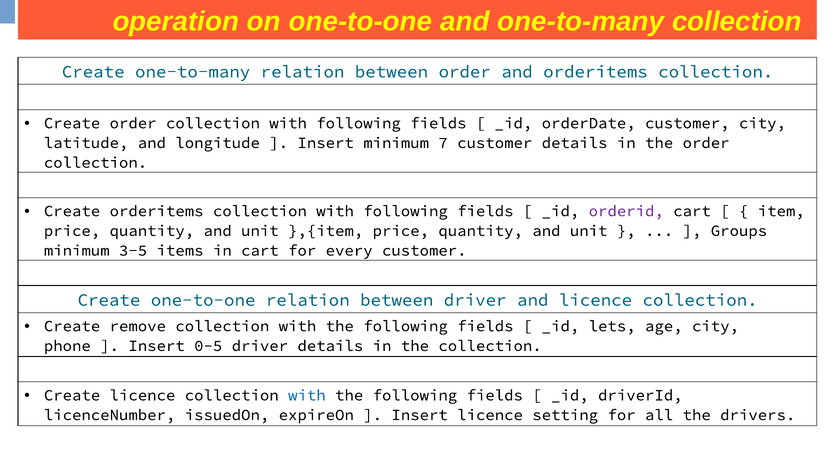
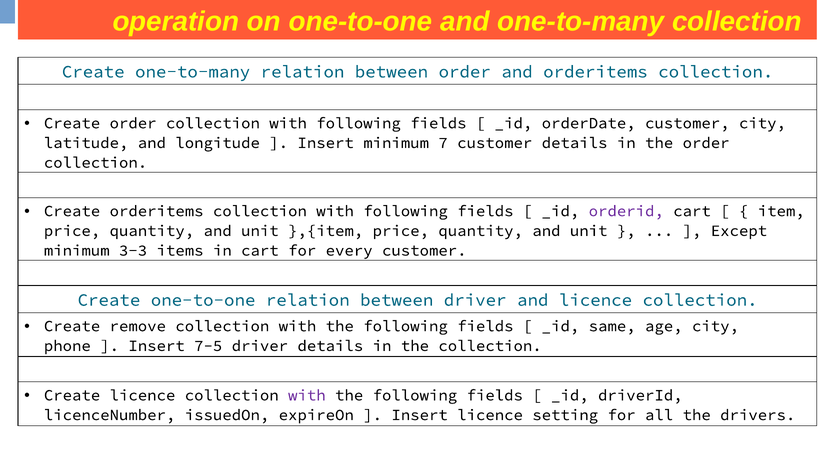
Groups: Groups -> Except (739, 231)
3-5: 3-5 -> 3-3 (133, 251)
lets: lets -> same (612, 327)
0-5: 0-5 -> 7-5 (208, 346)
with colour: blue -> purple (307, 396)
